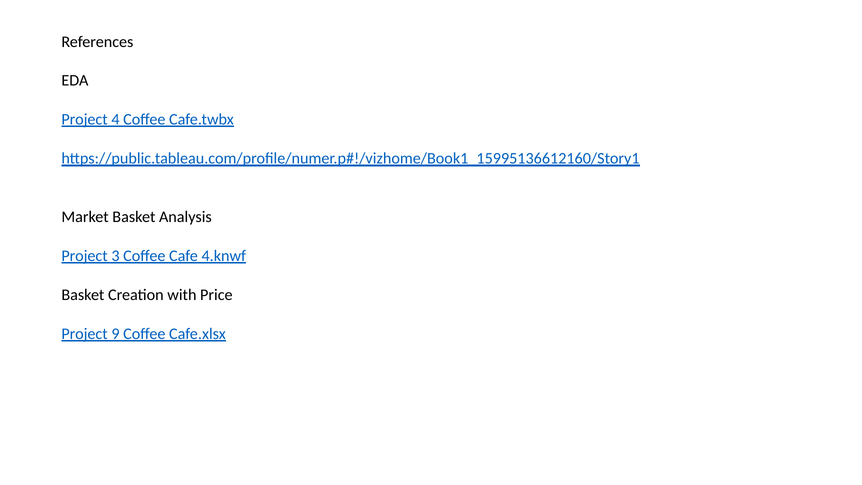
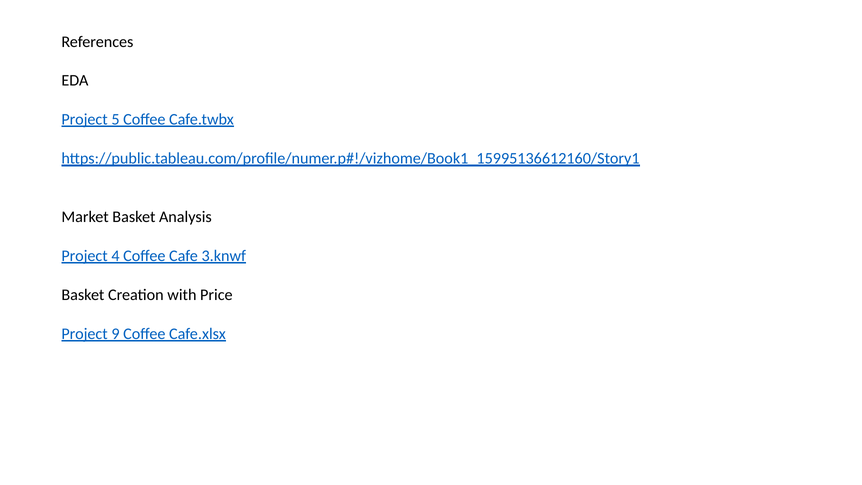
4: 4 -> 5 (115, 119)
3: 3 -> 4 (115, 256)
4.knwf: 4.knwf -> 3.knwf (224, 256)
